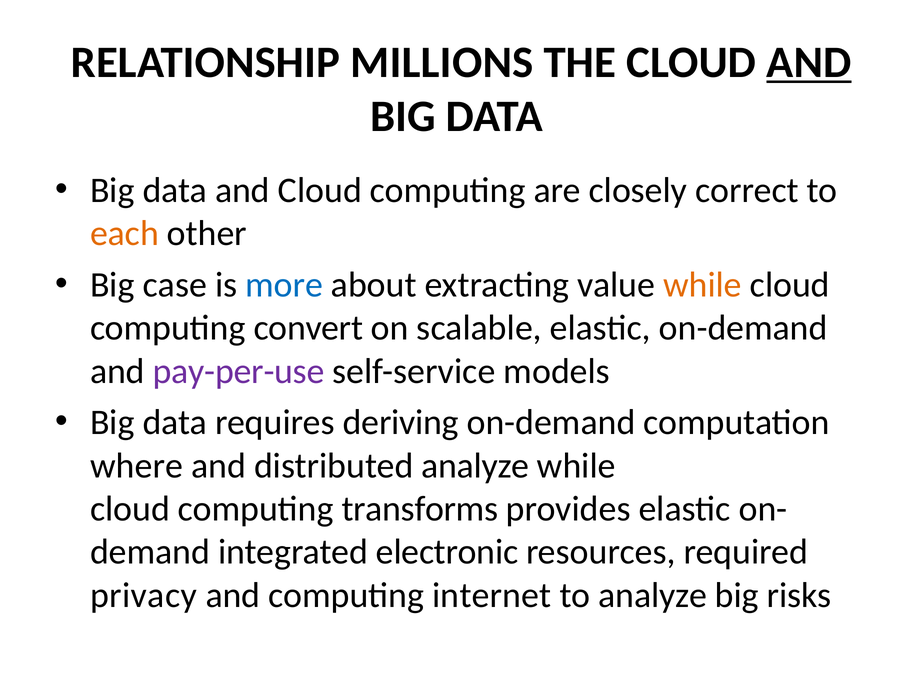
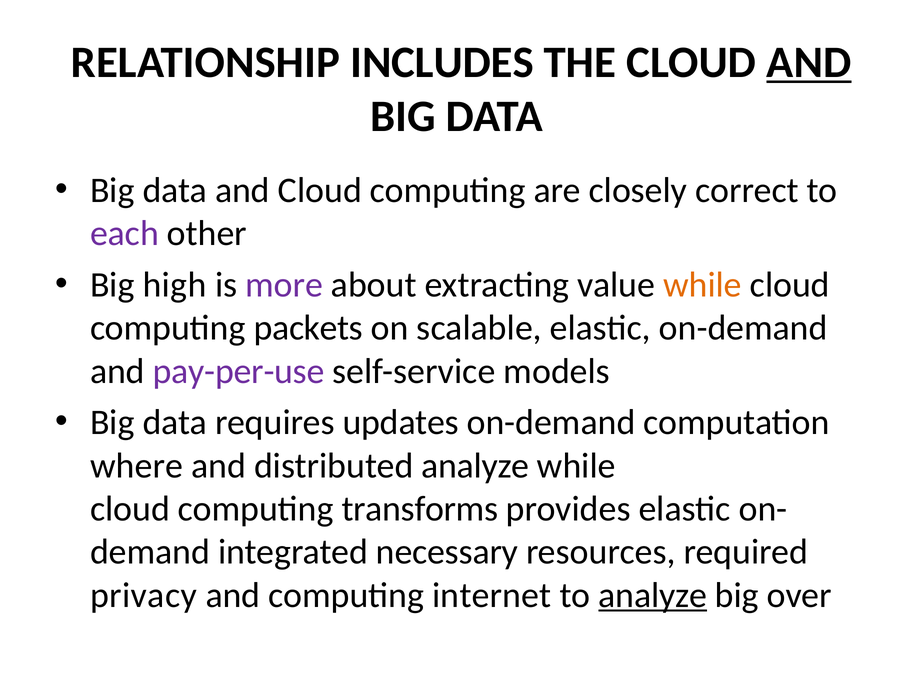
MILLIONS: MILLIONS -> INCLUDES (442, 62)
each colour: orange -> purple (124, 233)
case: case -> high (175, 285)
more colour: blue -> purple (284, 285)
convert: convert -> packets (308, 328)
deriving: deriving -> updates (401, 422)
electronic: electronic -> necessary (447, 551)
analyze underline: none -> present (653, 594)
risks: risks -> over (799, 594)
